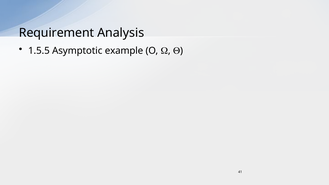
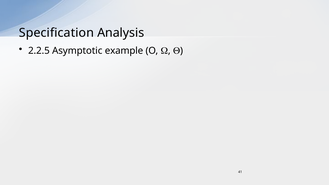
Requirement: Requirement -> Specification (56, 33)
1.5.5: 1.5.5 -> 2.2.5 (39, 51)
